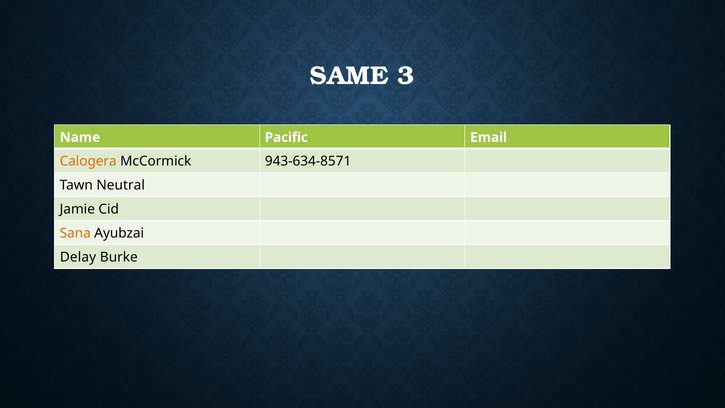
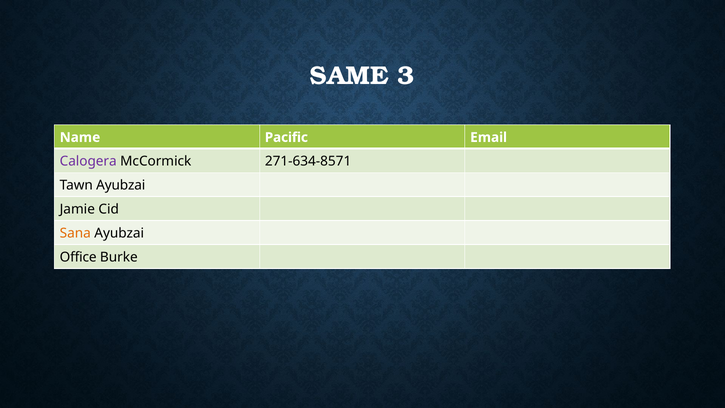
Calogera colour: orange -> purple (88, 161)
943-634-8571: 943-634-8571 -> 271-634-8571 (308, 161)
Tawn Neutral: Neutral -> Ayubzai (121, 185)
Delay: Delay -> Office (78, 257)
